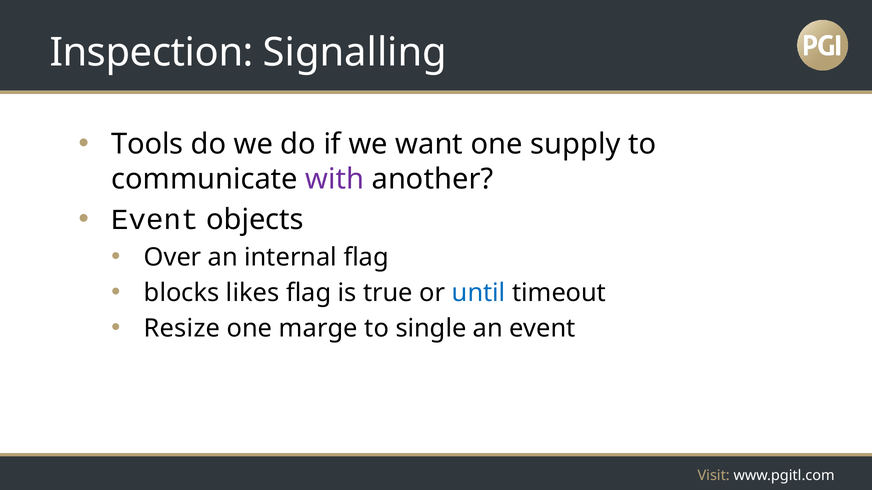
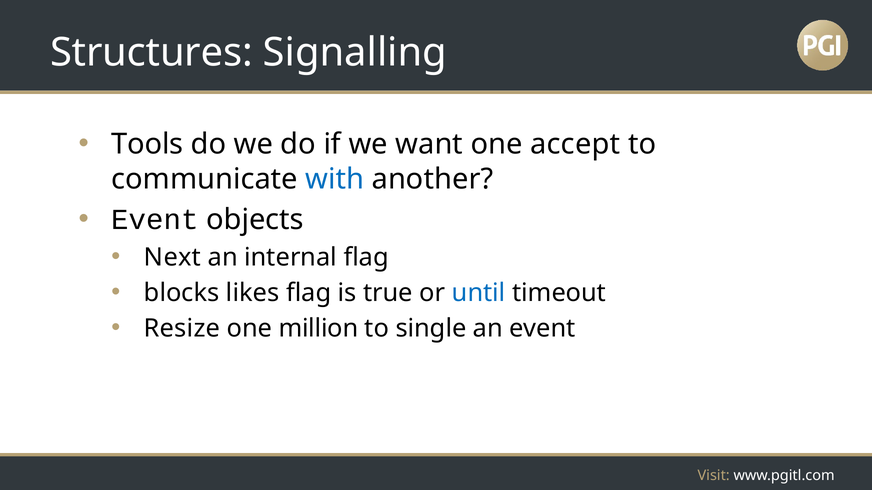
Inspection: Inspection -> Structures (151, 53)
supply: supply -> accept (575, 144)
with colour: purple -> blue (335, 179)
Over: Over -> Next (172, 258)
marge: marge -> million (318, 329)
